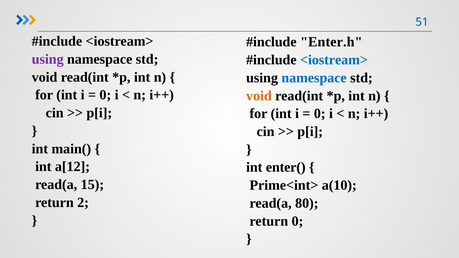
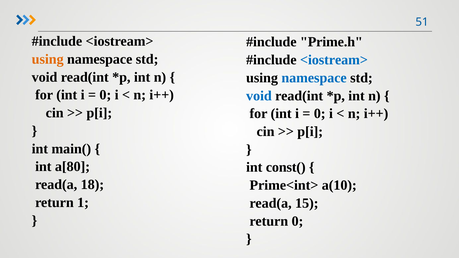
Enter.h: Enter.h -> Prime.h (331, 42)
using colour: purple -> orange (48, 59)
void colour: orange -> blue (259, 96)
a[12: a[12 -> a[80 (72, 167)
enter(: enter( -> const( (286, 167)
15: 15 -> 18 (92, 185)
2: 2 -> 1 (83, 203)
80: 80 -> 15 (307, 203)
